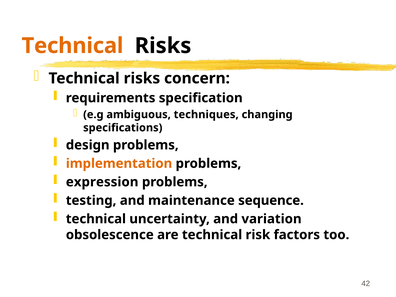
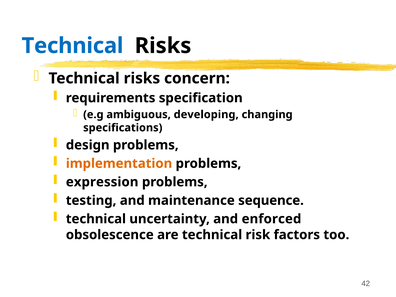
Technical colour: orange -> blue (73, 46)
techniques: techniques -> developing (206, 115)
variation: variation -> enforced (271, 219)
